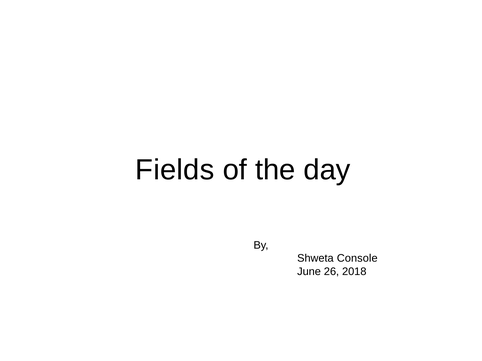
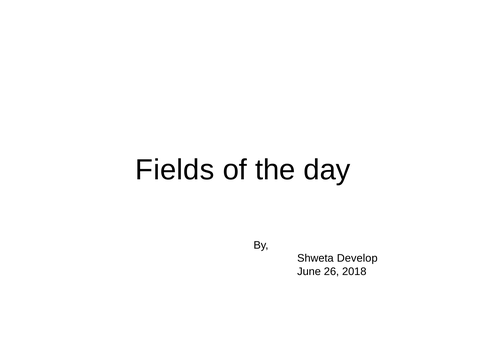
Console: Console -> Develop (357, 259)
